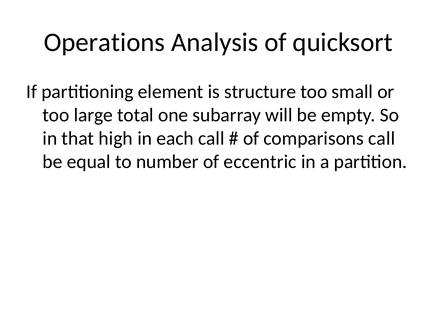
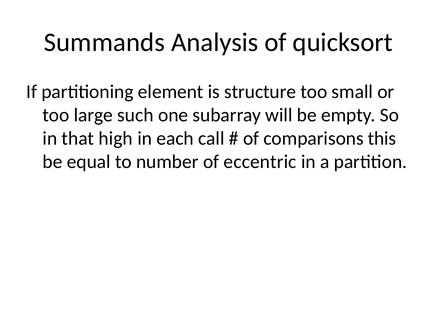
Operations: Operations -> Summands (104, 42)
total: total -> such (135, 115)
comparisons call: call -> this (382, 138)
